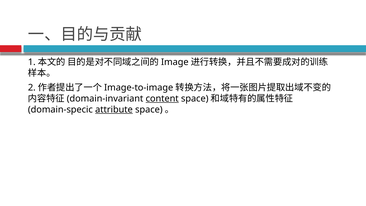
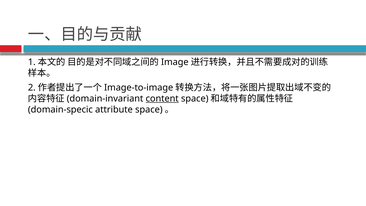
attribute underline: present -> none (114, 110)
